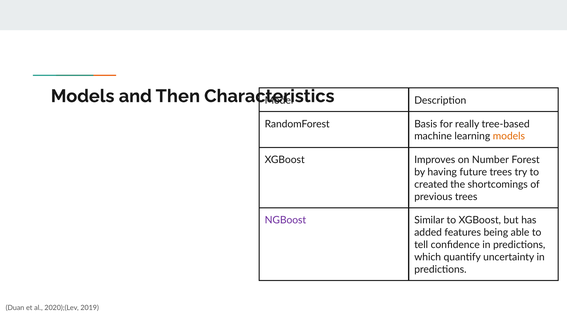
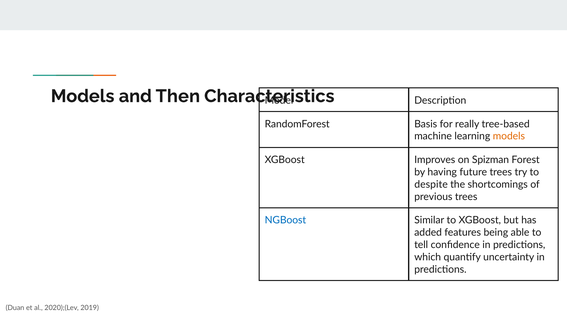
Number: Number -> Spizman (490, 160)
created: created -> despite (431, 184)
NGBoost colour: purple -> blue (285, 220)
